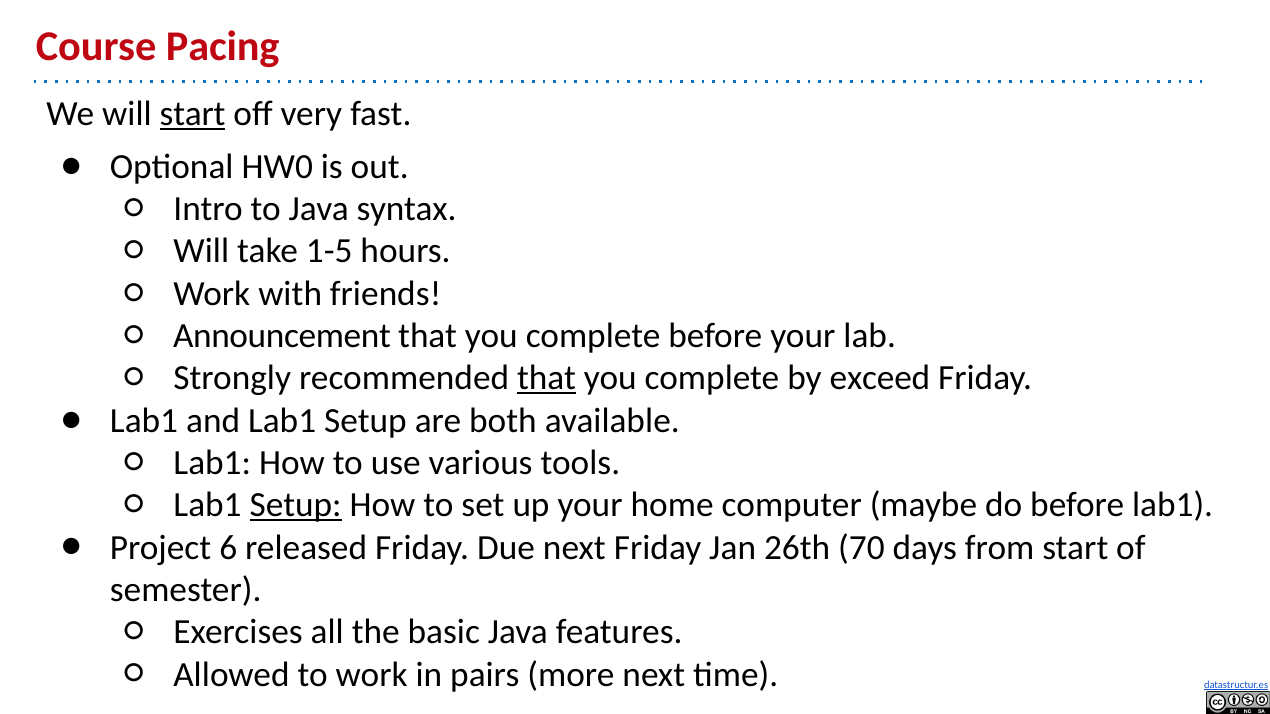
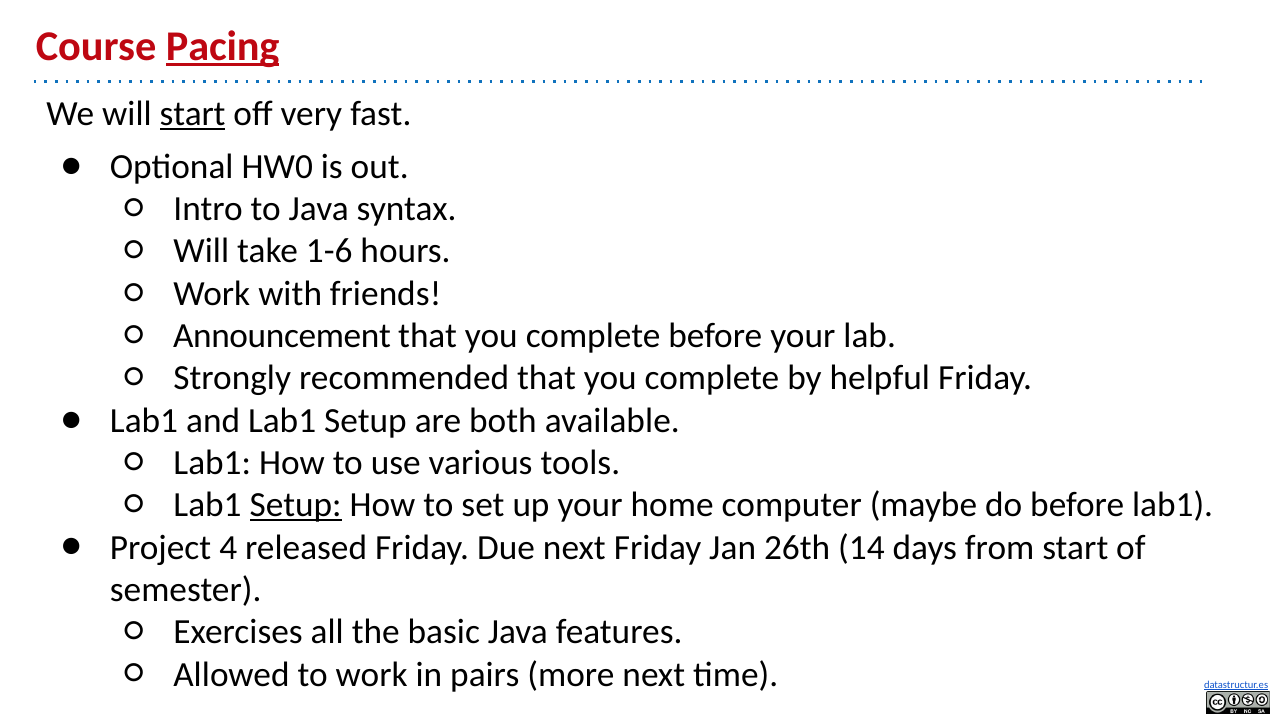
Pacing underline: none -> present (223, 46)
1-5: 1-5 -> 1-6 (329, 251)
that underline: present -> none (546, 378)
exceed: exceed -> helpful (880, 378)
6: 6 -> 4 (228, 548)
70: 70 -> 14 (861, 548)
